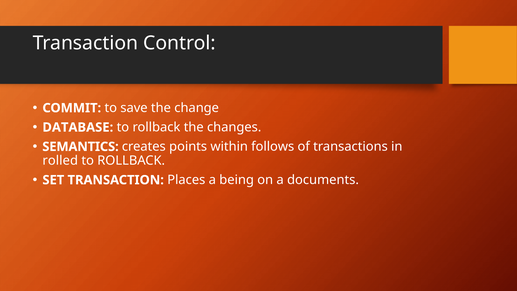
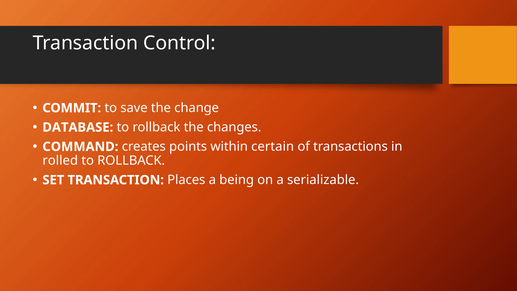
SEMANTICS: SEMANTICS -> COMMAND (80, 147)
follows: follows -> certain (273, 147)
documents: documents -> serializable (323, 180)
